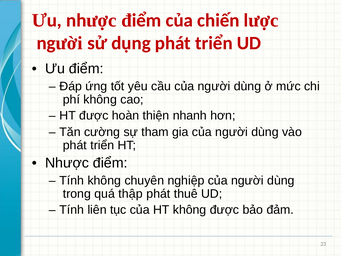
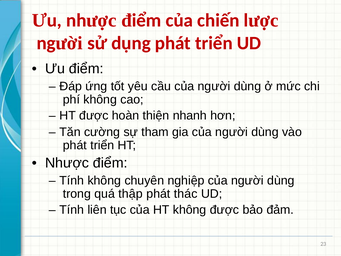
thuê: thuê -> thác (186, 194)
